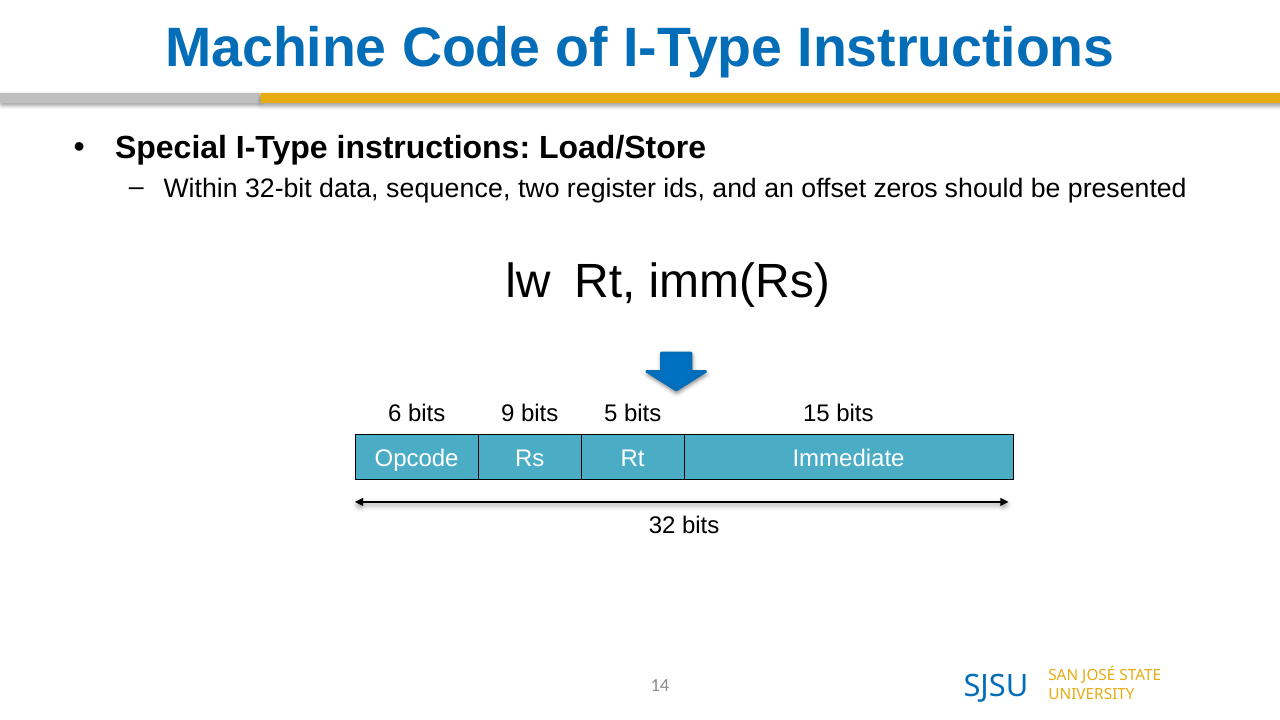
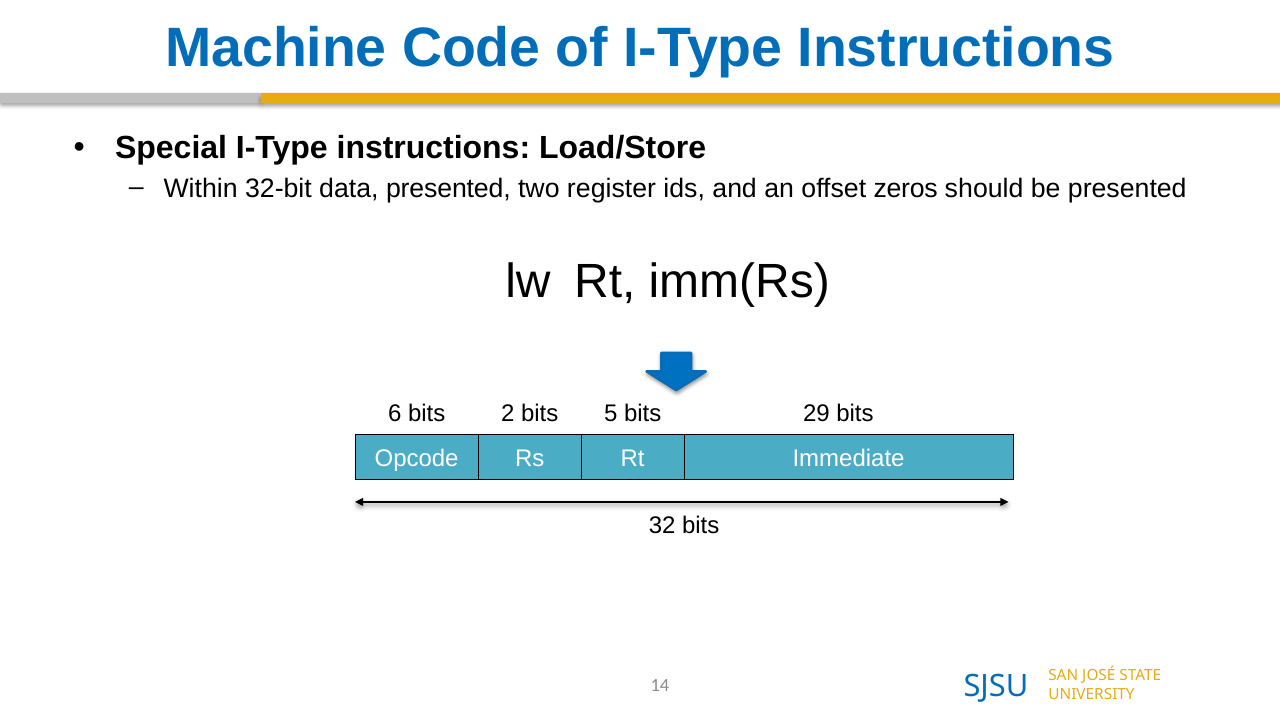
data sequence: sequence -> presented (448, 188)
9: 9 -> 2 (508, 414)
15: 15 -> 29 (816, 414)
